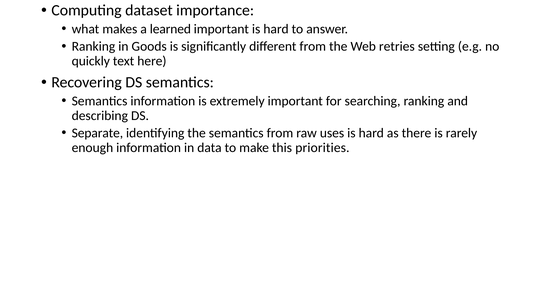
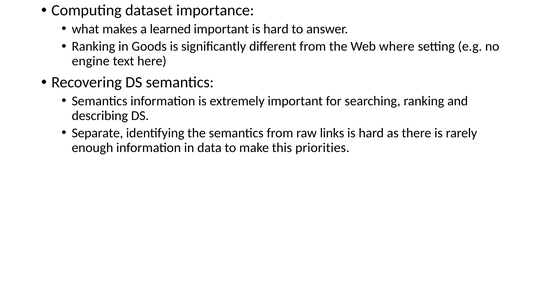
retries: retries -> where (397, 46)
quickly: quickly -> engine (91, 61)
uses: uses -> links (332, 133)
